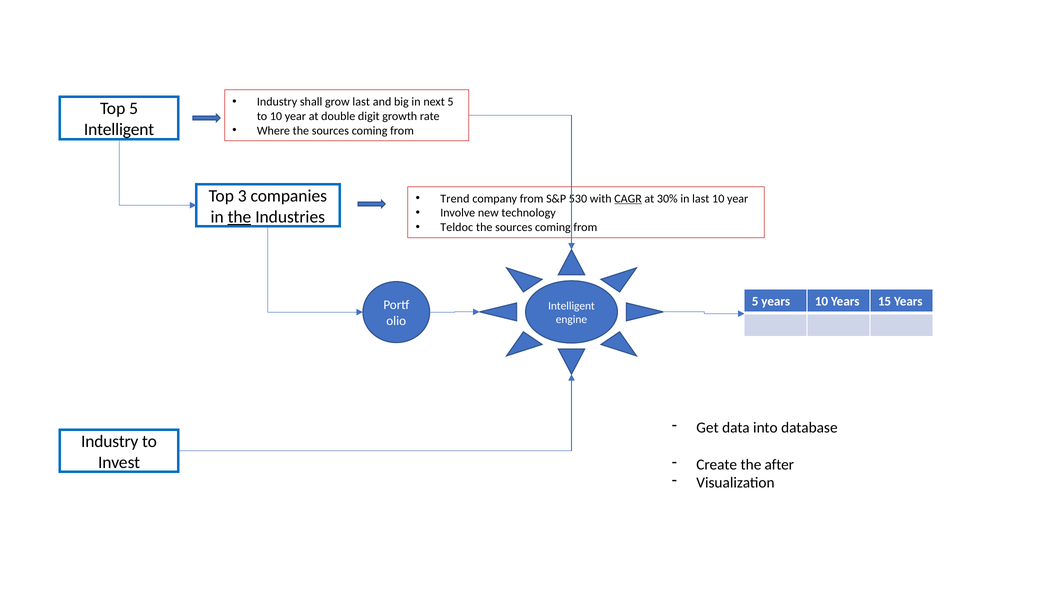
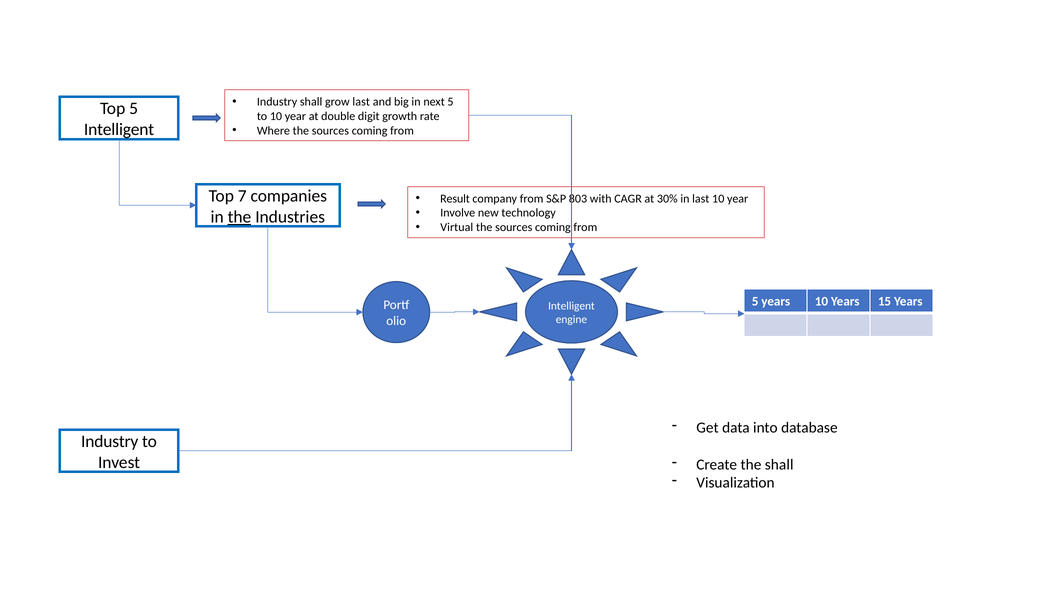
3: 3 -> 7 (242, 196)
Trend: Trend -> Result (455, 199)
530: 530 -> 803 (578, 199)
CAGR underline: present -> none (628, 199)
Teldoc: Teldoc -> Virtual (457, 227)
the after: after -> shall (779, 465)
